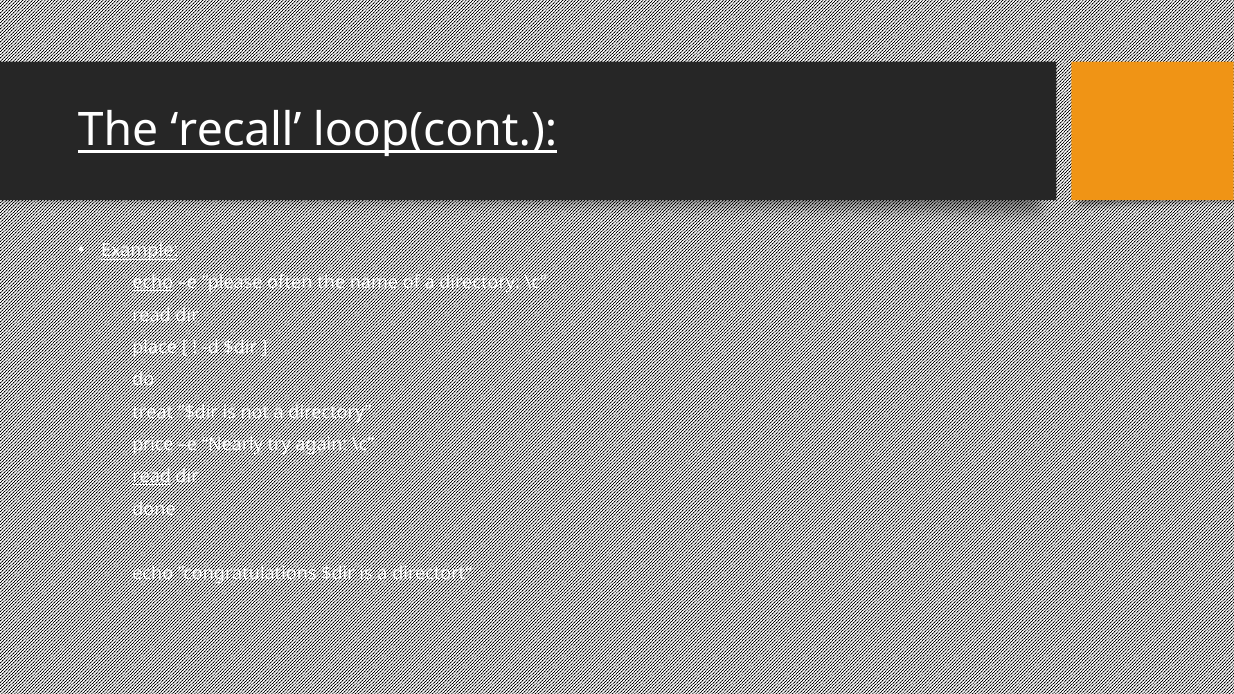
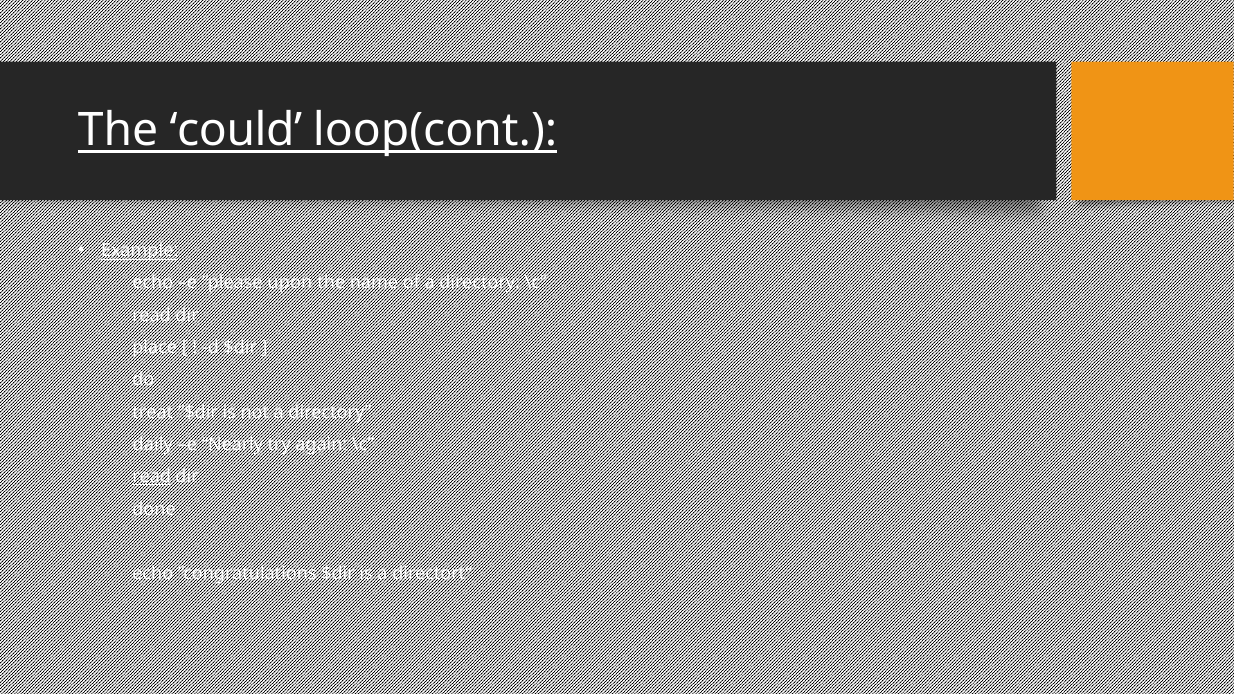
recall: recall -> could (236, 131)
echo underline: present -> none (153, 283)
often: often -> upon (290, 283)
price: price -> daily (153, 445)
